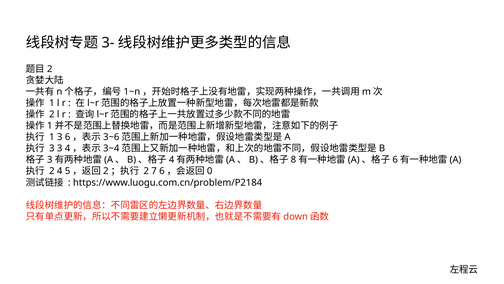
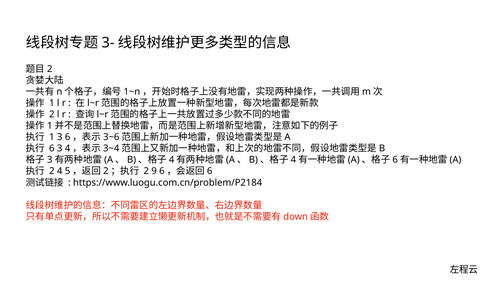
3: 3 -> 6 (52, 148)
8: 8 -> 4 (293, 160)
7: 7 -> 9 (154, 171)
0: 0 -> 6 (210, 171)
